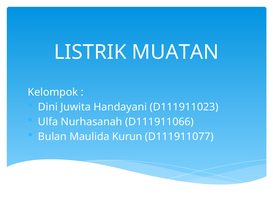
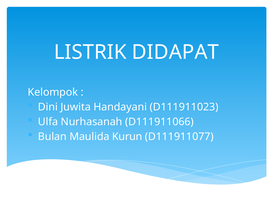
MUATAN: MUATAN -> DIDAPAT (175, 52)
